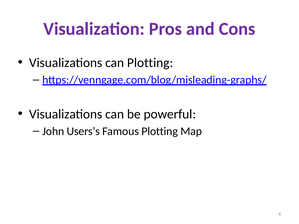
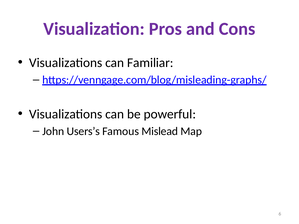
can Plotting: Plotting -> Familiar (150, 63)
Famous Plotting: Plotting -> Mislead (160, 131)
